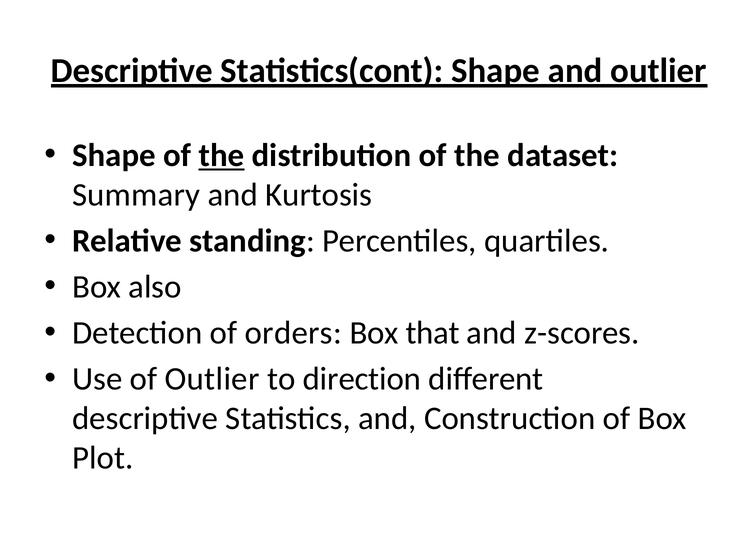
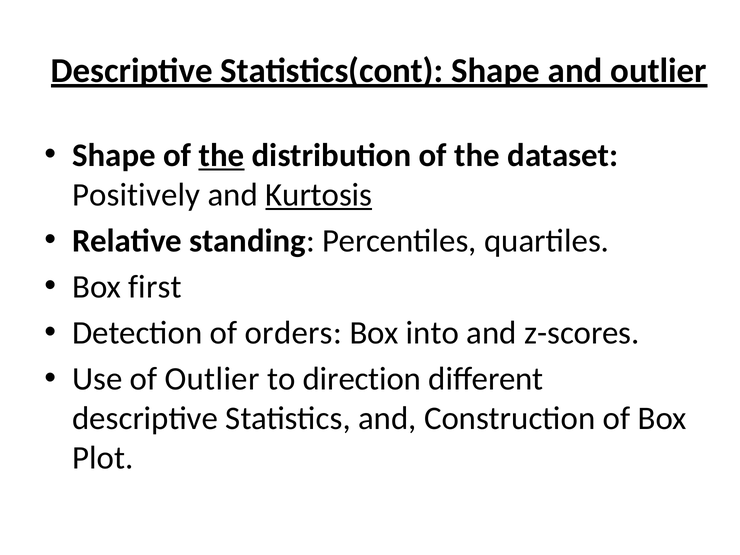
Summary: Summary -> Positively (136, 195)
Kurtosis underline: none -> present (319, 195)
also: also -> first (155, 287)
that: that -> into (432, 333)
